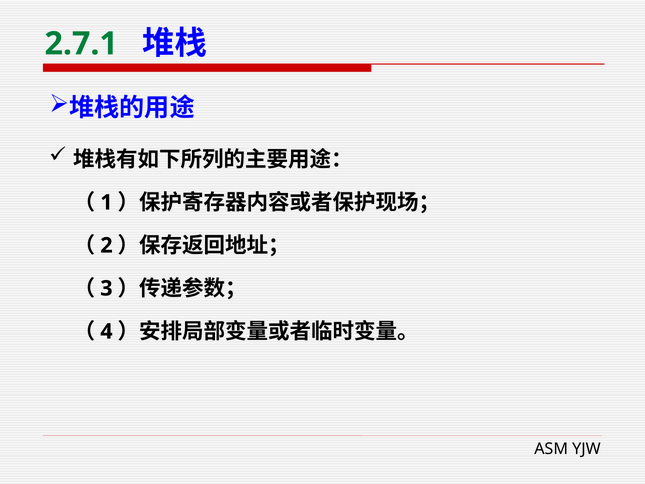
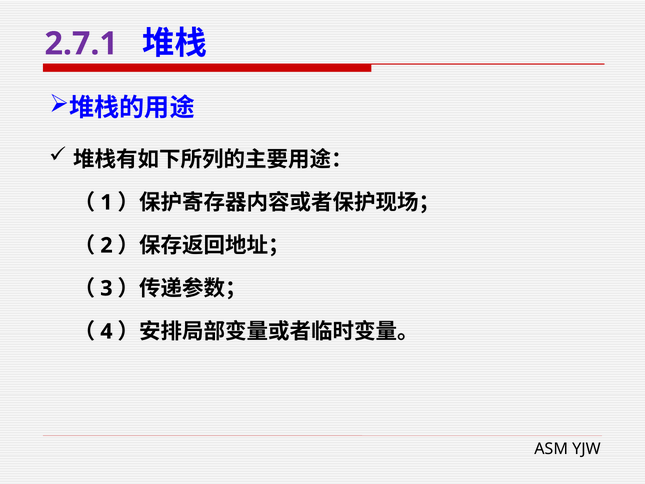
2.7.1 colour: green -> purple (81, 44)
